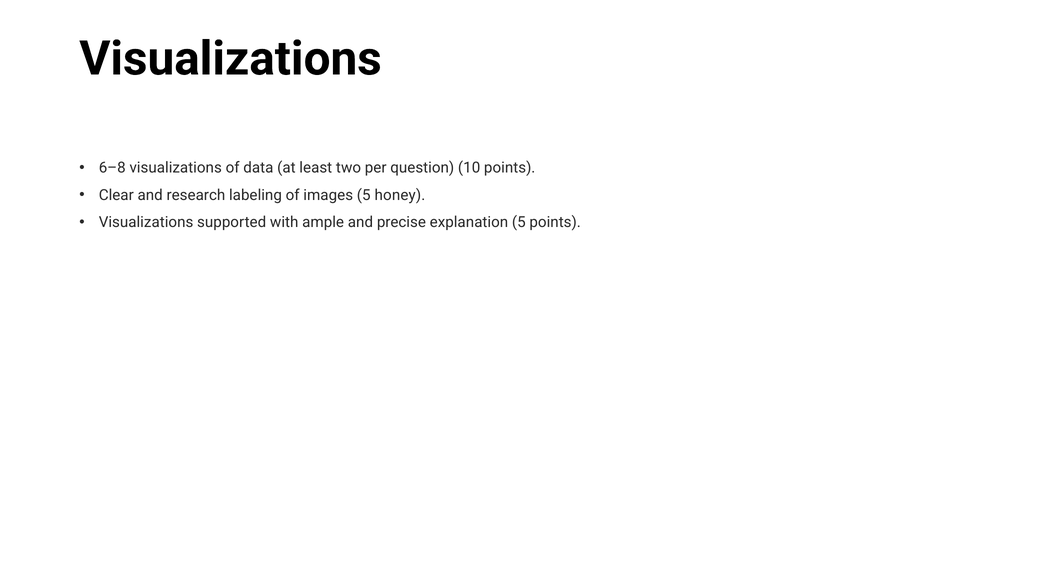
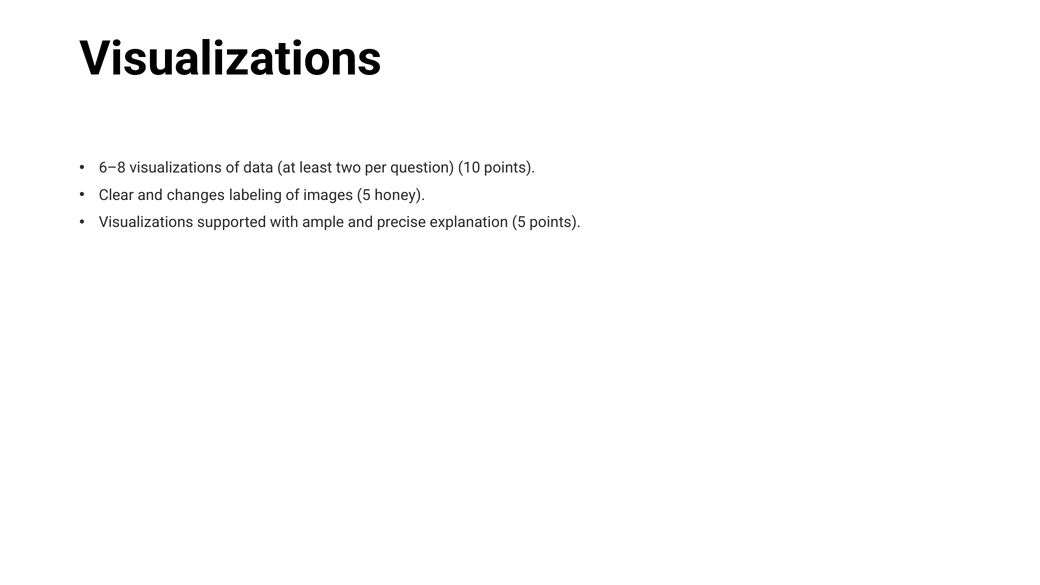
research: research -> changes (196, 195)
